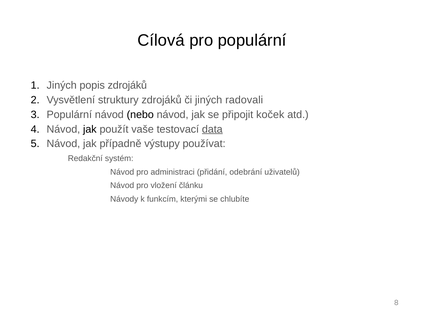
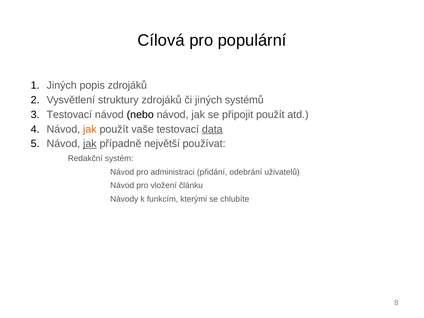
radovali: radovali -> systémů (244, 100)
Populární: Populární -> Testovací (69, 115)
připojit koček: koček -> použít (270, 115)
jak colour: black -> orange (90, 129)
jak underline: none -> present (90, 144)
výstupy: výstupy -> největší (162, 144)
